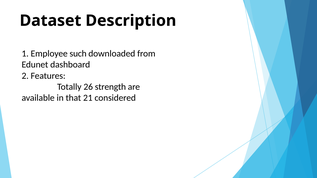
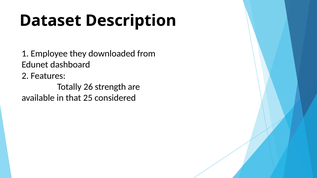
such: such -> they (78, 54)
21: 21 -> 25 (88, 98)
